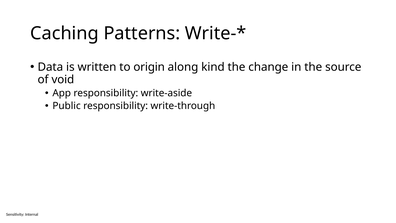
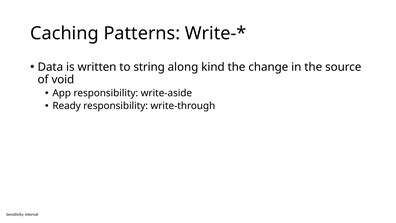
origin: origin -> string (149, 67)
Public: Public -> Ready (67, 106)
